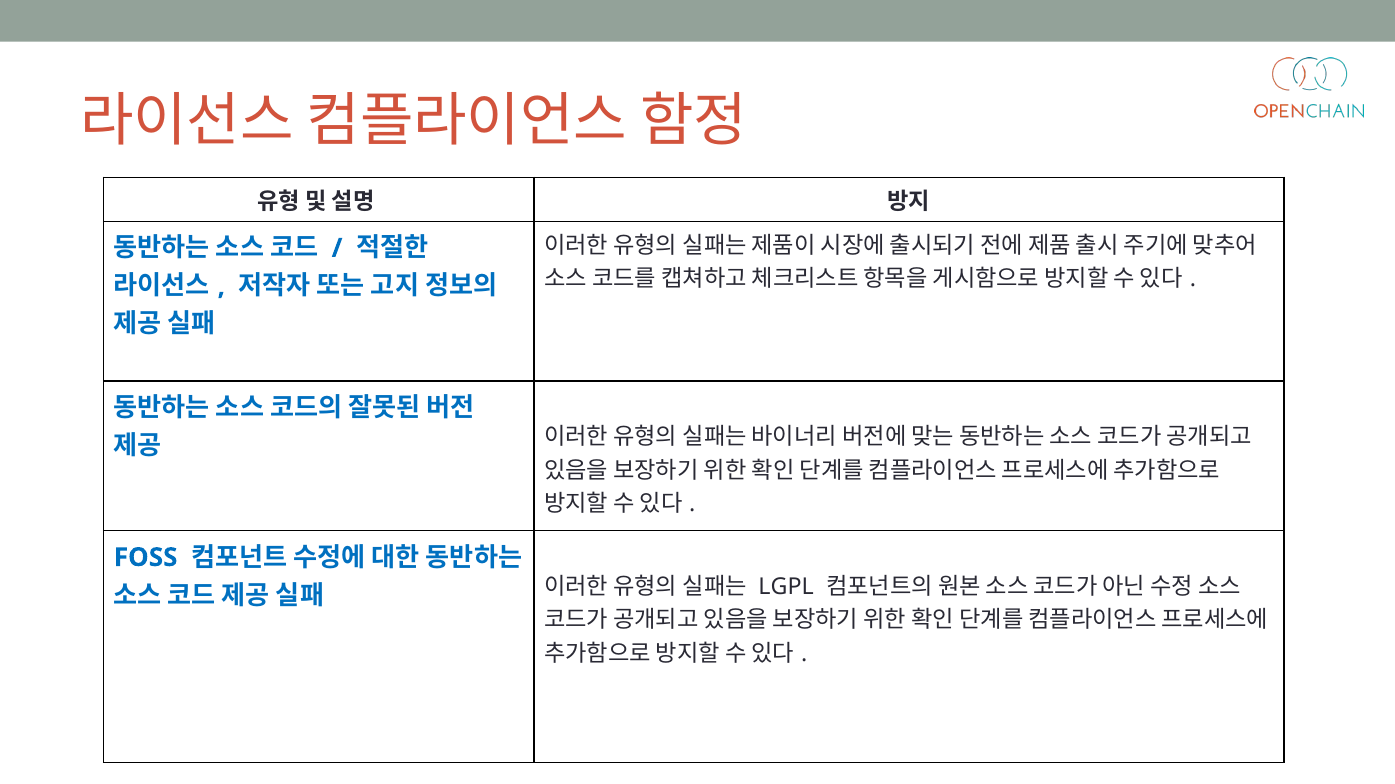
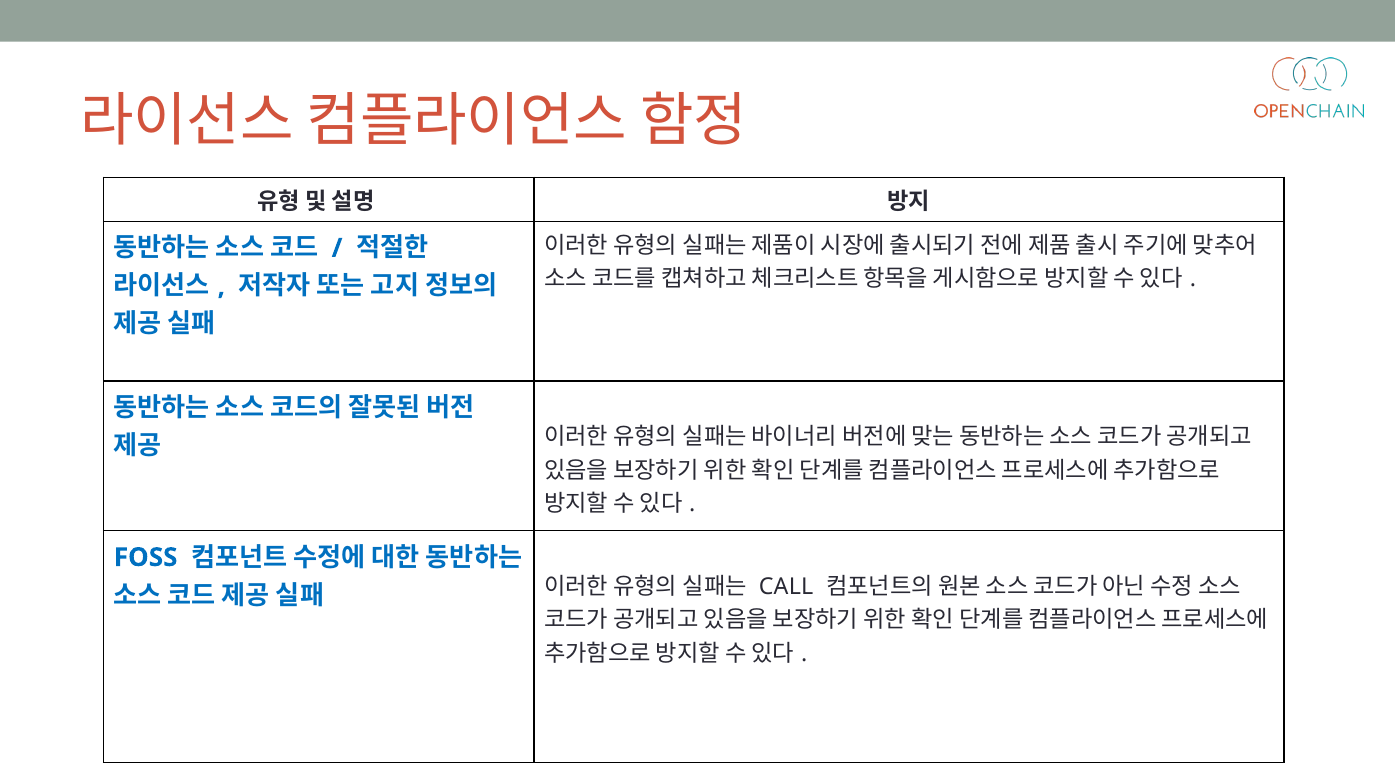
LGPL: LGPL -> CALL (786, 587)
